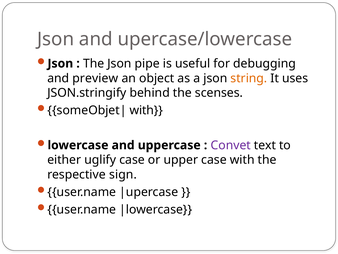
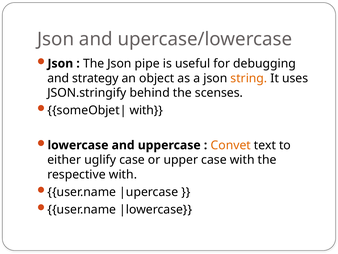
preview: preview -> strategy (95, 78)
Convet colour: purple -> orange (231, 145)
respective sign: sign -> with (123, 174)
